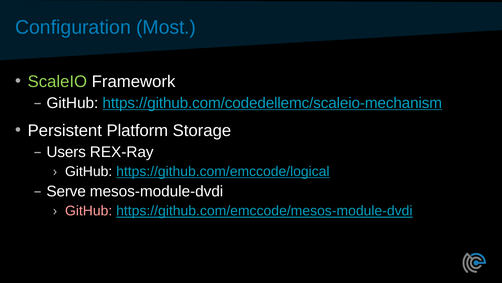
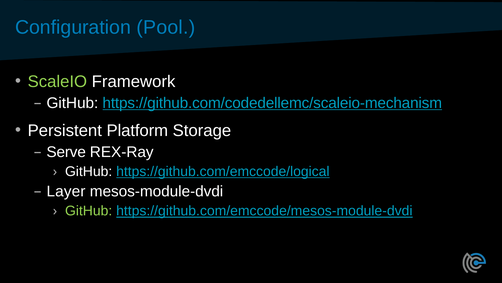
Most: Most -> Pool (166, 27)
Users: Users -> Serve (66, 152)
Serve: Serve -> Layer (66, 191)
GitHub colour: pink -> light green (89, 211)
